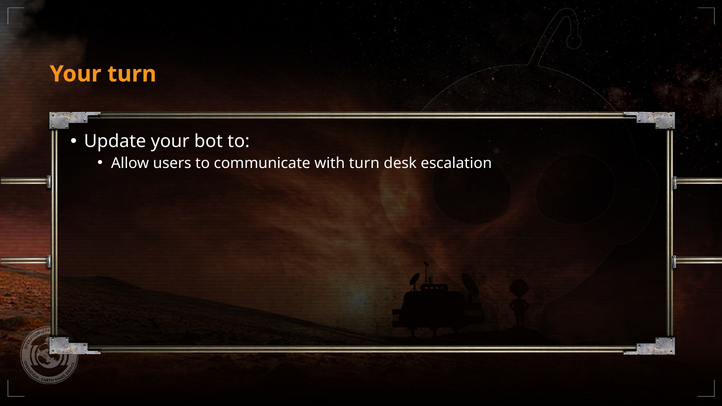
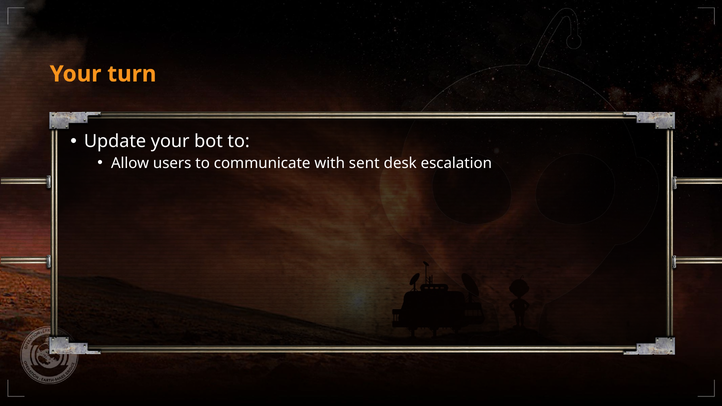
with turn: turn -> sent (364, 163)
